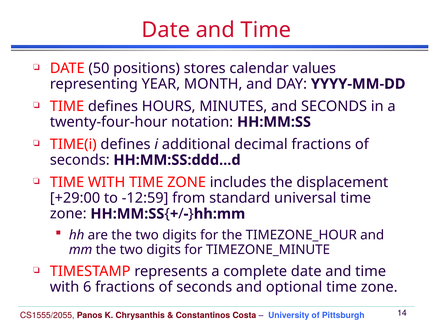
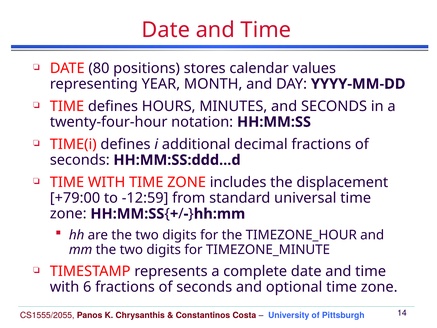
50: 50 -> 80 (99, 68)
+29:00: +29:00 -> +79:00 (75, 198)
